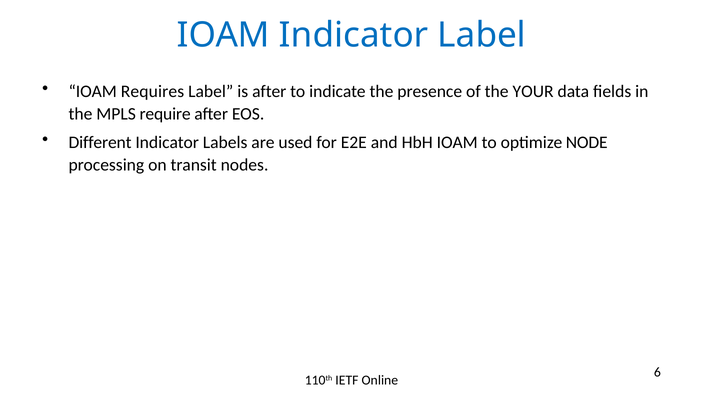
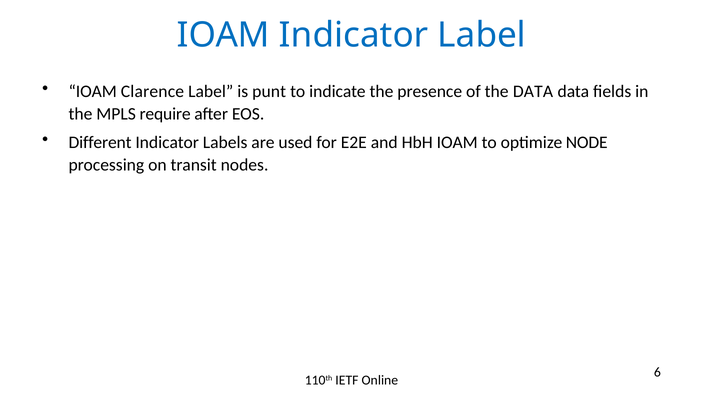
Requires: Requires -> Clarence (152, 92)
is after: after -> punt (269, 92)
the YOUR: YOUR -> DATA (533, 92)
